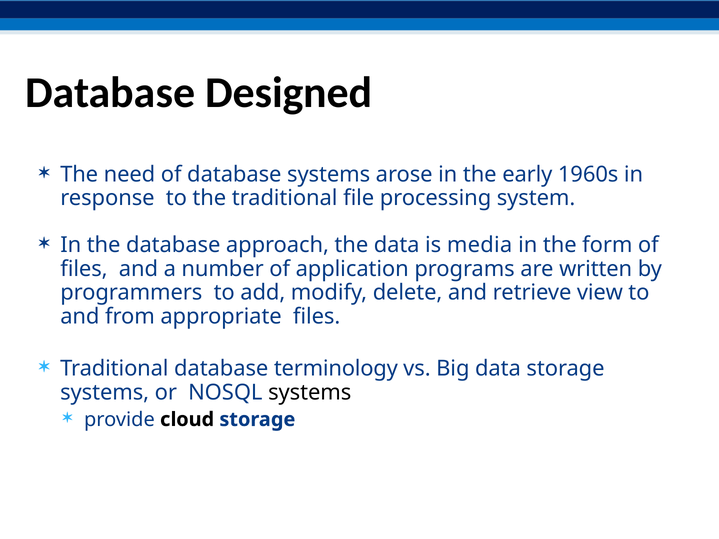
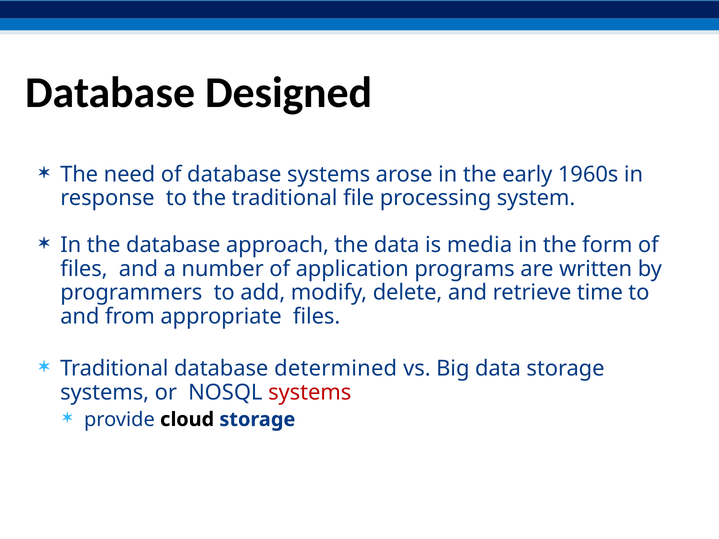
view: view -> time (600, 293)
terminology: terminology -> determined (336, 369)
systems colour: black -> red (310, 393)
